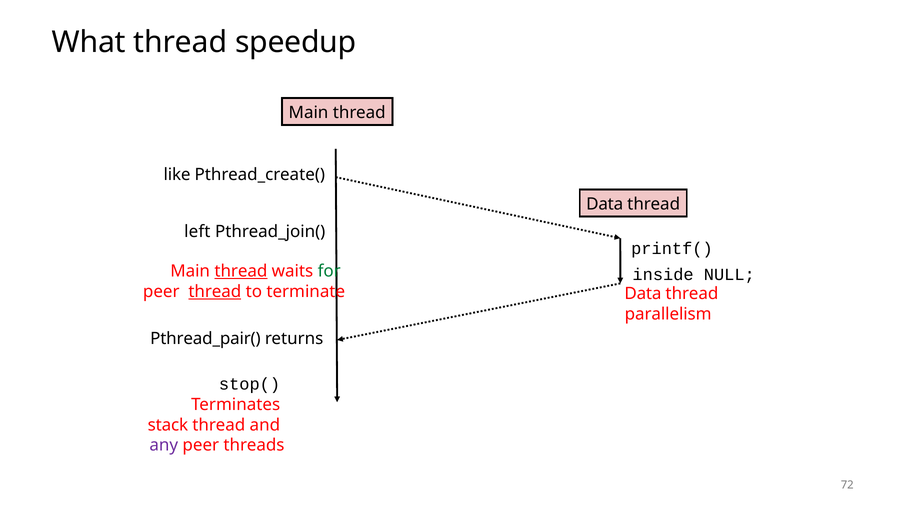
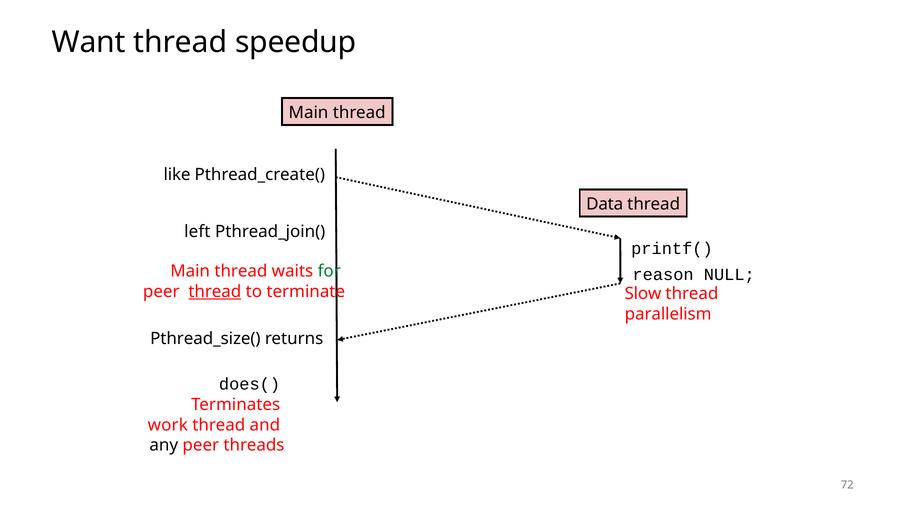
What: What -> Want (89, 42)
thread underline: present -> none (241, 271)
inside: inside -> reason (663, 275)
Data: Data -> Slow (643, 294)
Pthread_pair(: Pthread_pair( -> Pthread_size( (205, 339)
stop(: stop( -> does( (250, 385)
stack: stack -> work (168, 425)
any colour: purple -> black (164, 446)
